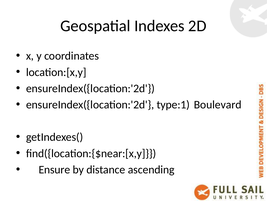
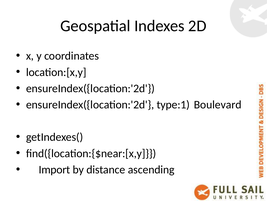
Ensure: Ensure -> Import (54, 169)
